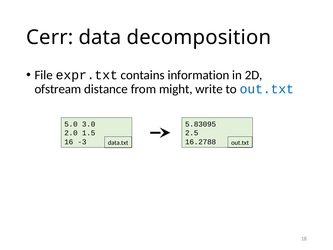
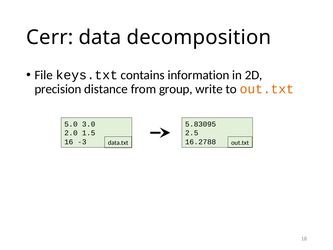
expr.txt: expr.txt -> keys.txt (87, 75)
ofstream: ofstream -> precision (58, 89)
might: might -> group (176, 89)
out.txt colour: blue -> orange (267, 89)
